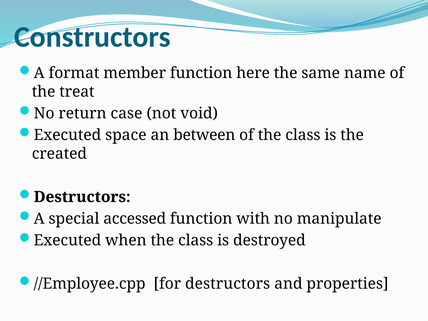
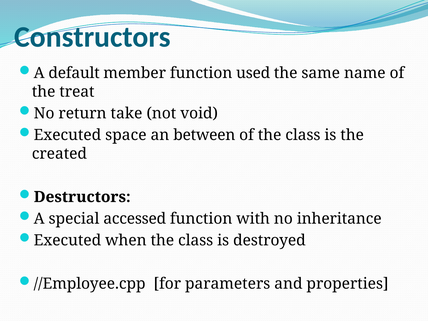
format: format -> default (74, 73)
here: here -> used (253, 73)
case: case -> take (126, 113)
manipulate: manipulate -> inheritance (339, 219)
for destructors: destructors -> parameters (228, 284)
